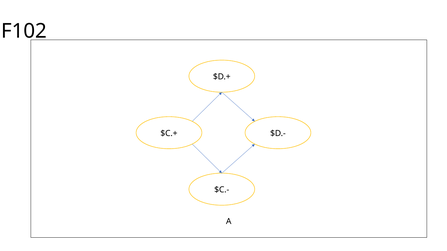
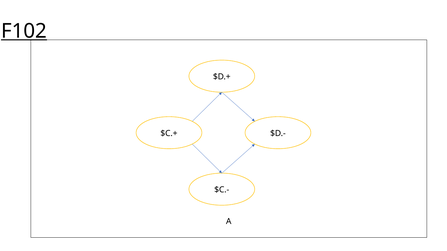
F102 underline: none -> present (24, 31)
